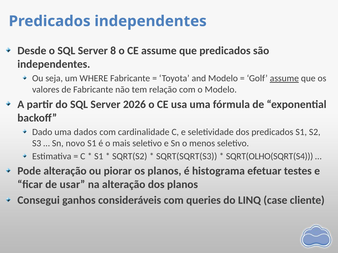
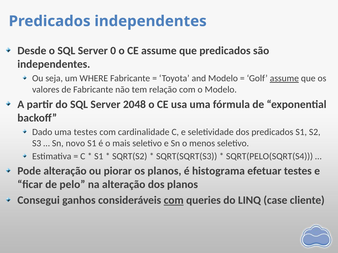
8: 8 -> 0 (113, 51)
2026: 2026 -> 2048 (134, 105)
uma dados: dados -> testes (85, 132)
SQRT(OLHO(SQRT(S4: SQRT(OLHO(SQRT(S4 -> SQRT(PELO(SQRT(S4 (269, 157)
usar: usar -> pelo (72, 185)
com underline: none -> present (174, 201)
